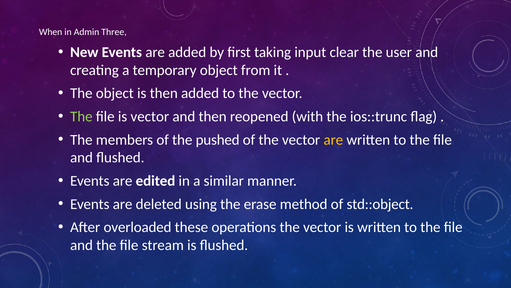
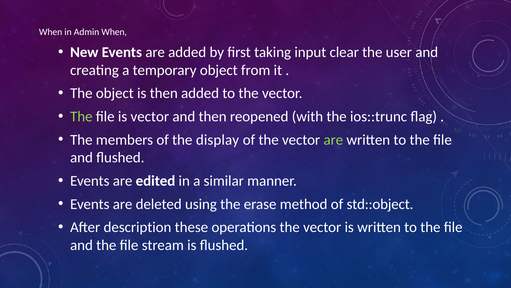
Admin Three: Three -> When (114, 32)
pushed: pushed -> display (217, 140)
are colour: yellow -> light green (333, 140)
overloaded: overloaded -> description (138, 227)
